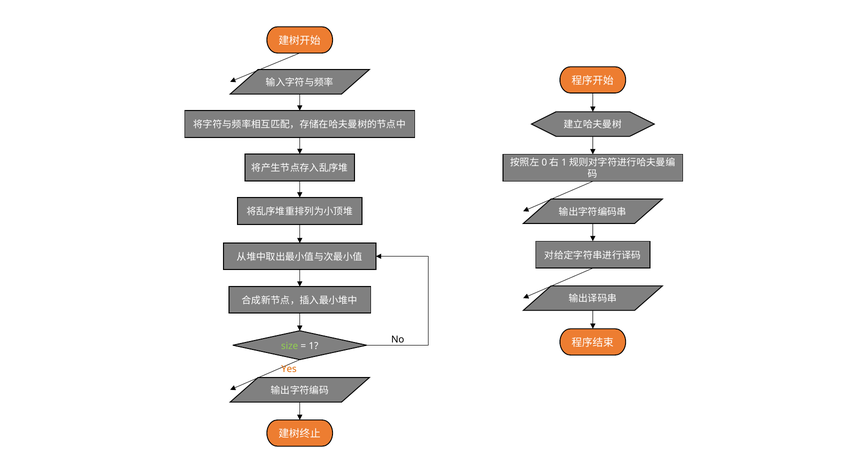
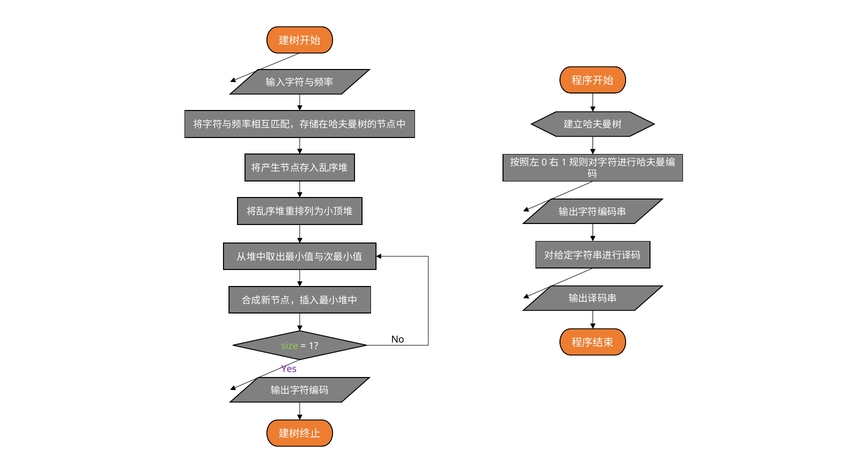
Yes colour: orange -> purple (289, 369)
